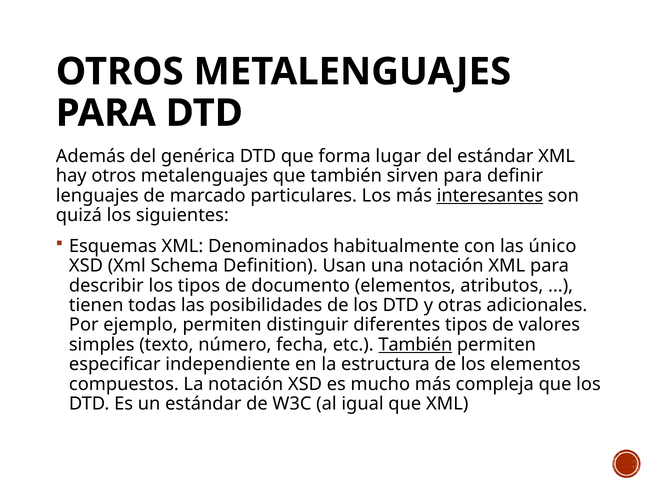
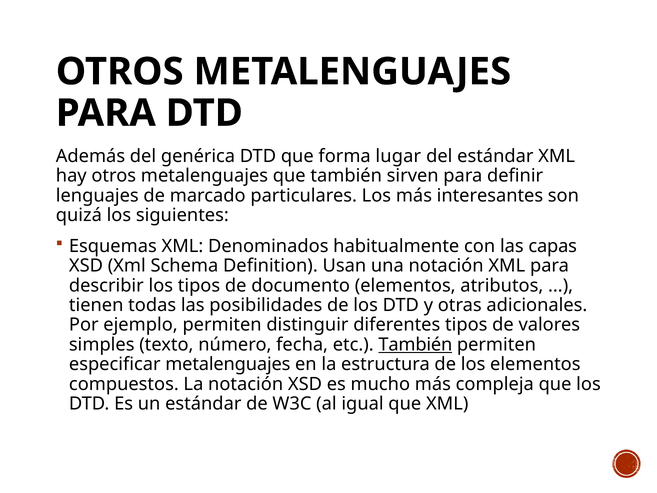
interesantes underline: present -> none (490, 195)
único: único -> capas (553, 246)
especificar independiente: independiente -> metalenguajes (228, 364)
